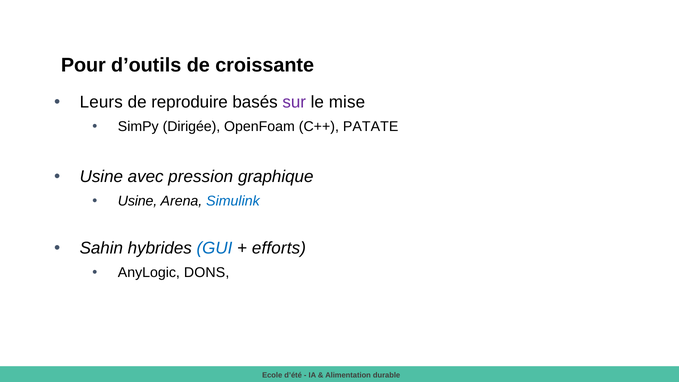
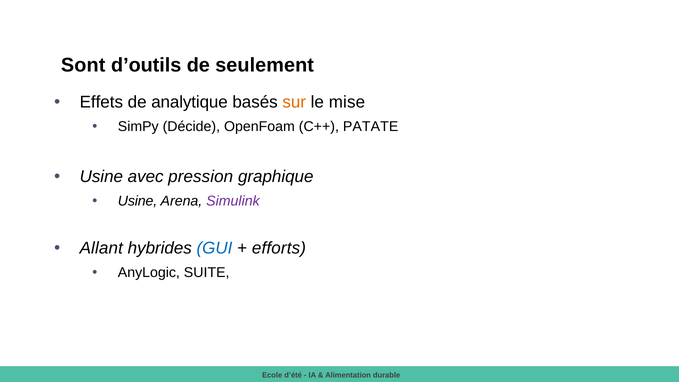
Pour: Pour -> Sont (83, 65)
croissante: croissante -> seulement (265, 65)
Leurs: Leurs -> Effets (101, 102)
reproduire: reproduire -> analytique (190, 102)
sur colour: purple -> orange (294, 102)
Dirigée: Dirigée -> Décide (191, 127)
Simulink colour: blue -> purple (233, 201)
Sahin: Sahin -> Allant (101, 248)
DONS: DONS -> SUITE (207, 273)
